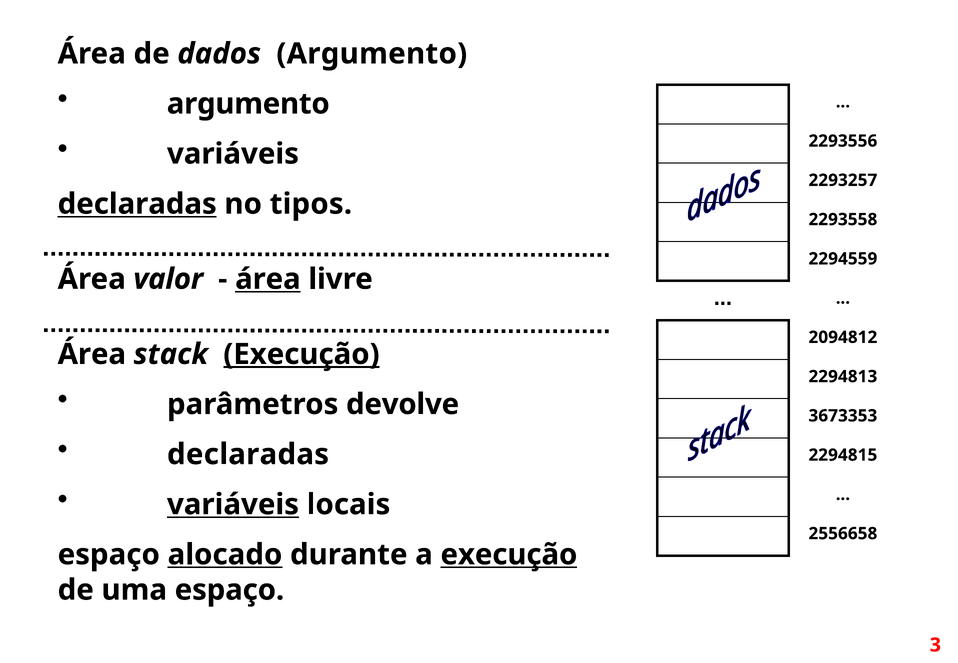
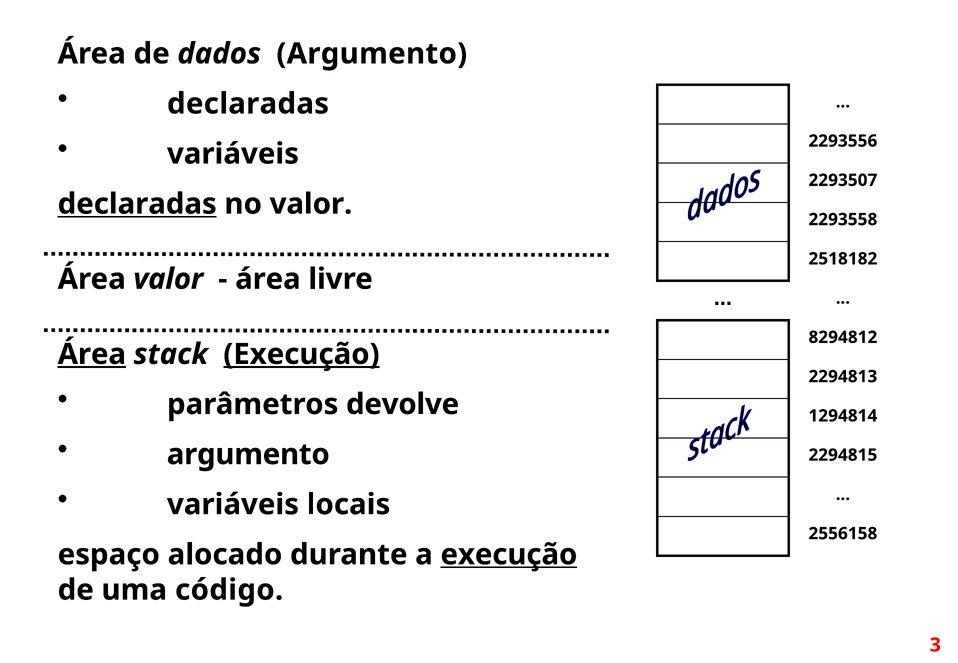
argumento: argumento -> declaradas (248, 104)
2293257: 2293257 -> 2293507 (843, 180)
no tipos: tipos -> valor (311, 204)
2294559: 2294559 -> 2518182 (843, 259)
área underline: present -> none (268, 279)
2094812: 2094812 -> 8294812 (843, 337)
Área underline: none -> present (92, 354)
3673353: 3673353 -> 1294814 (843, 416)
declaradas: declaradas -> argumento (248, 455)
variáveis underline: present -> none (233, 505)
2556658: 2556658 -> 2556158 (843, 534)
alocado underline: present -> none (225, 555)
uma espaço: espaço -> código (229, 590)
